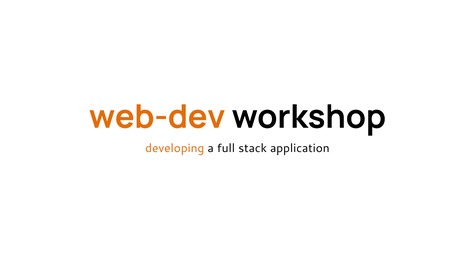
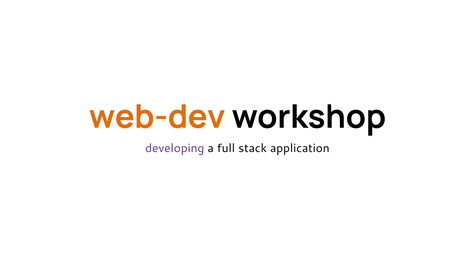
developing colour: orange -> purple (175, 148)
